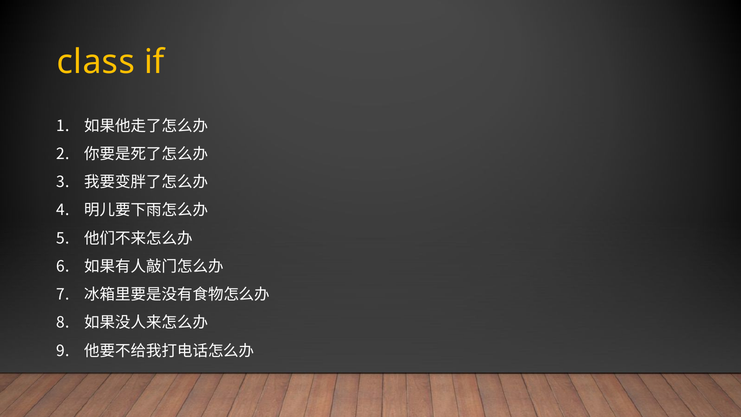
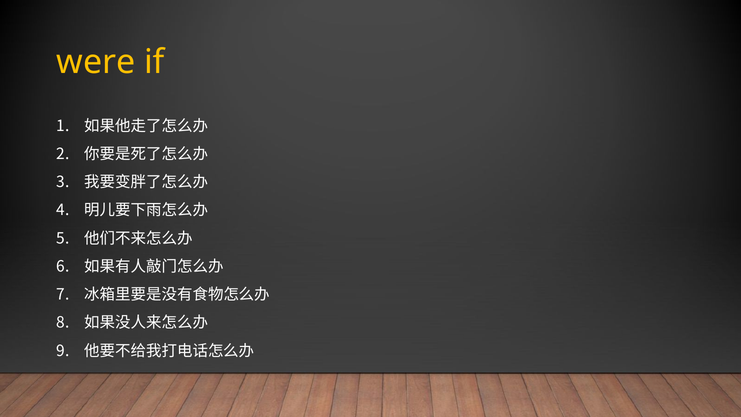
class: class -> were (96, 62)
